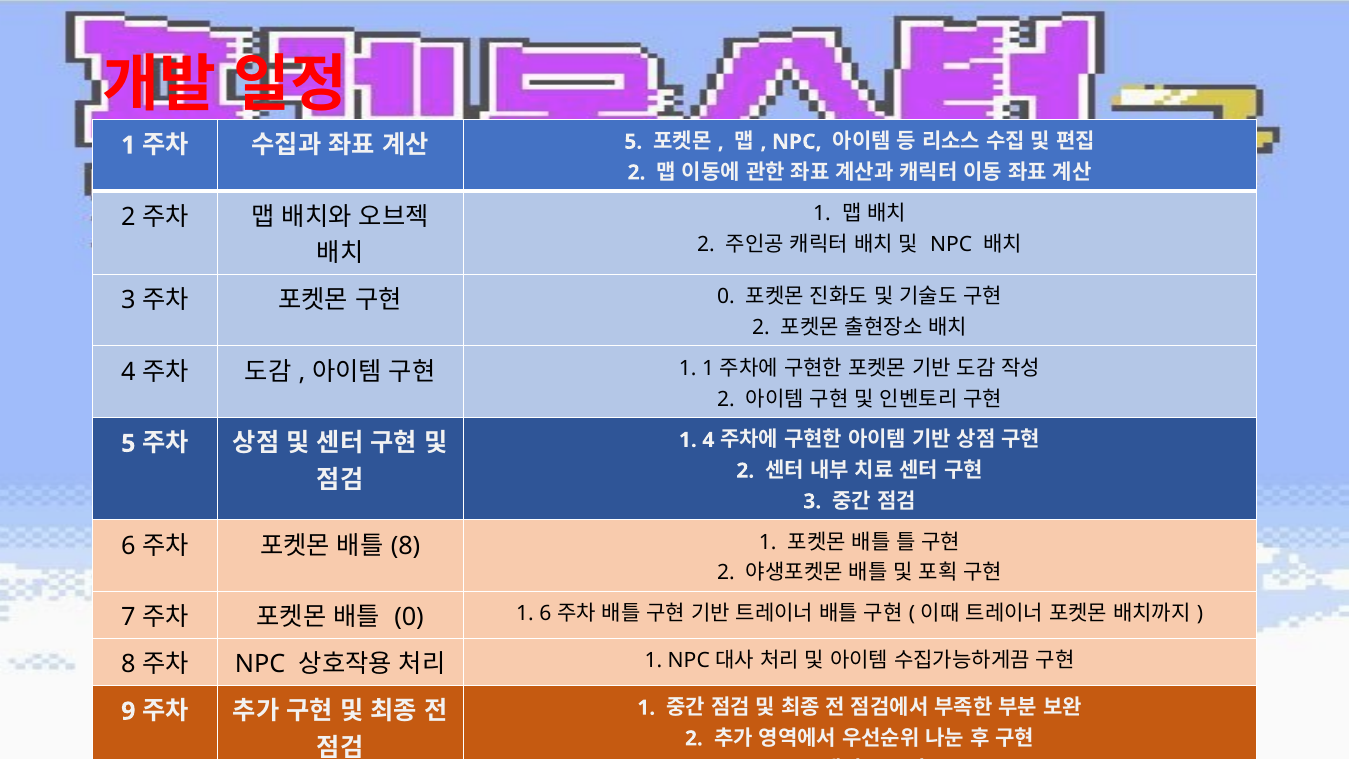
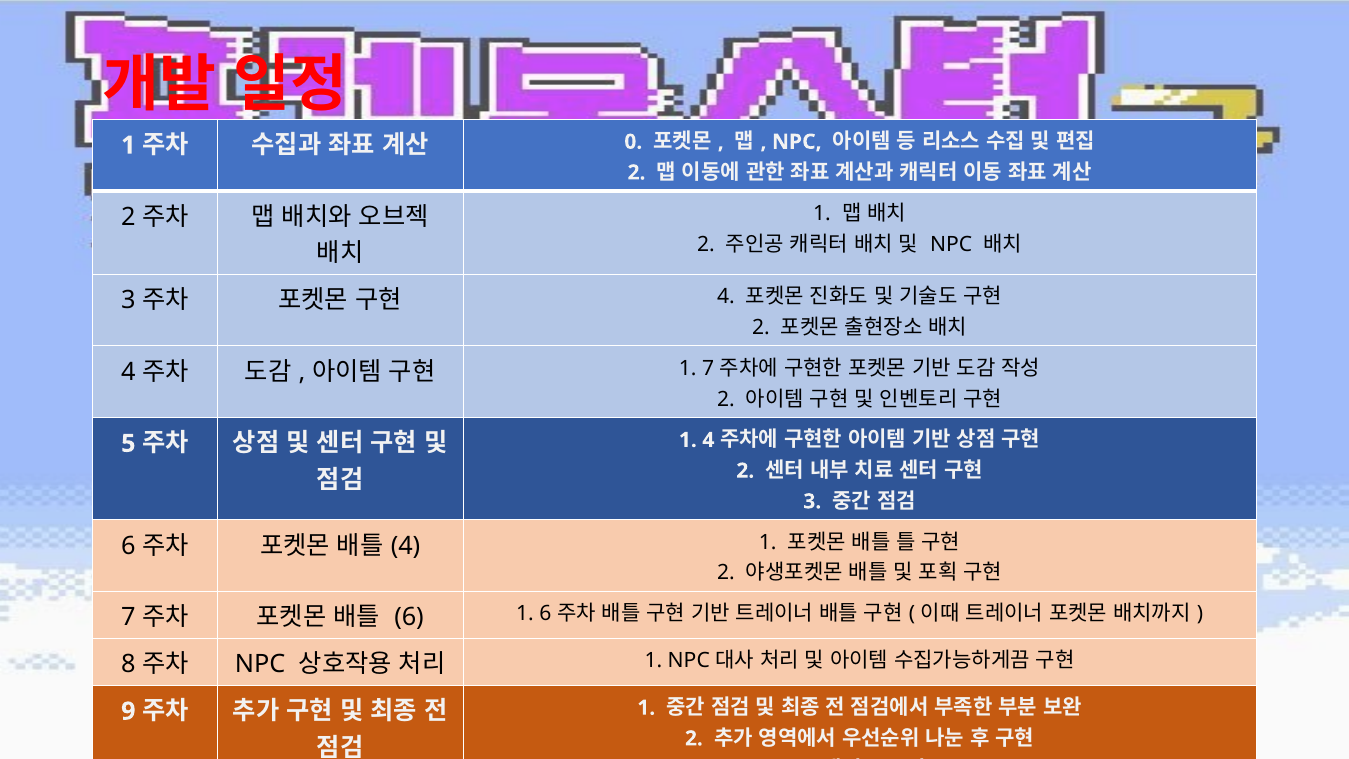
5: 5 -> 0 (633, 142)
0: 0 -> 4 (726, 297)
1 1: 1 -> 7 (708, 368)
8: 8 -> 4 (406, 546)
0: 0 -> 6 (409, 617)
